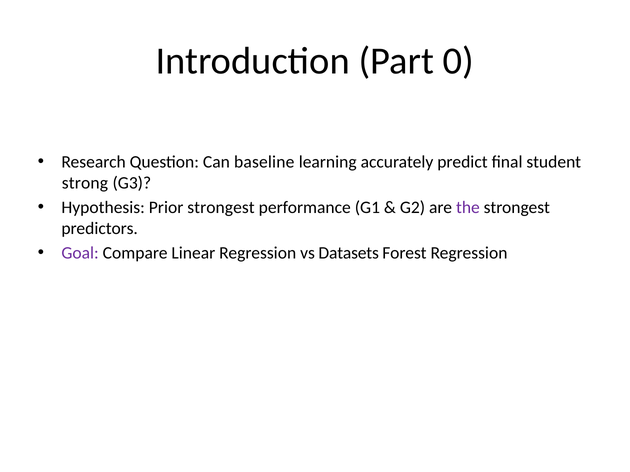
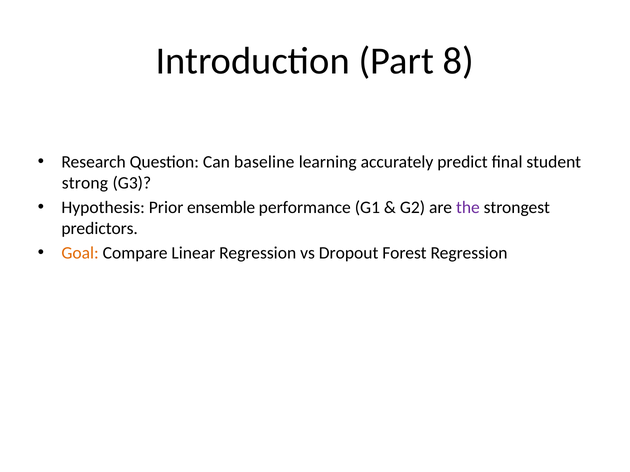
0: 0 -> 8 (458, 61)
Prior strongest: strongest -> ensemble (221, 208)
Goal colour: purple -> orange (80, 253)
Datasets: Datasets -> Dropout (349, 253)
